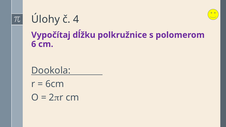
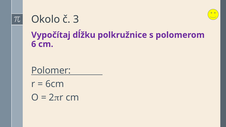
Úlohy: Úlohy -> Okolo (46, 19)
4: 4 -> 3 (76, 19)
Dookola: Dookola -> Polomer (51, 71)
